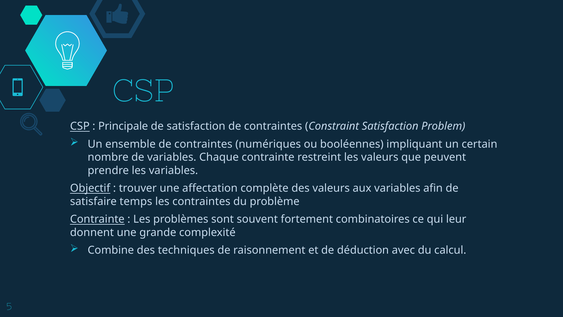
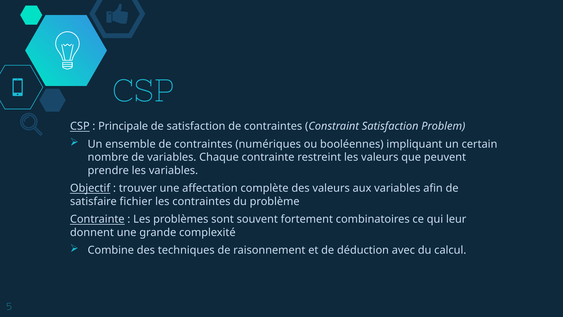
temps: temps -> fichier (136, 201)
